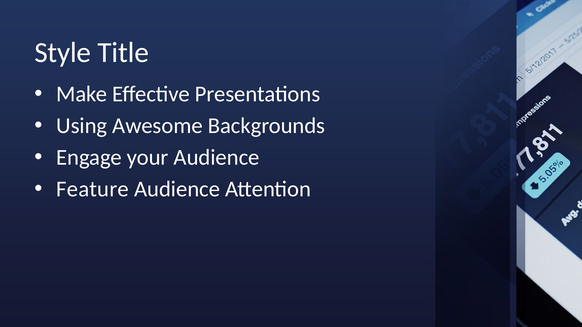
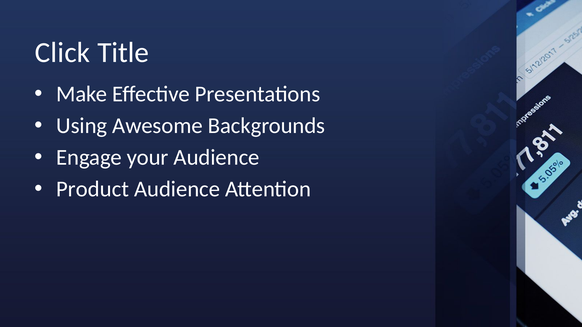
Style: Style -> Click (62, 53)
Feature: Feature -> Product (93, 189)
